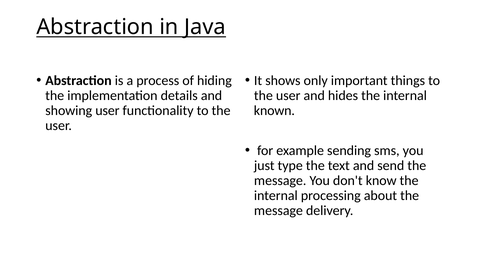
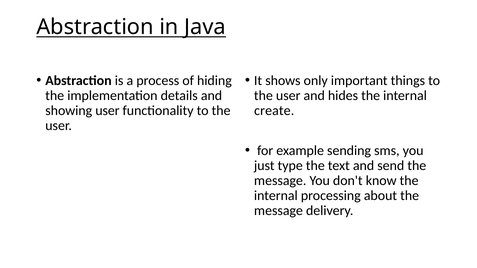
known: known -> create (274, 111)
